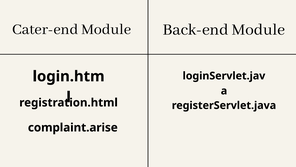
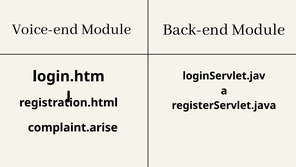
Cater-end: Cater-end -> Voice-end (45, 29)
